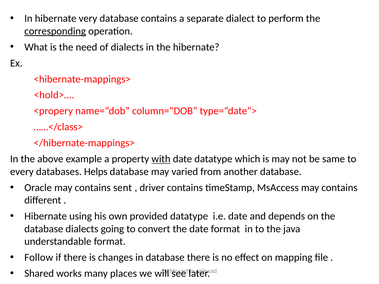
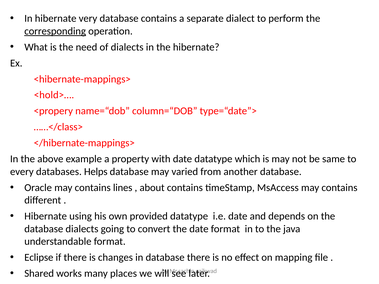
with underline: present -> none (161, 159)
sent: sent -> lines (123, 188)
driver: driver -> about (152, 188)
Follow: Follow -> Eclipse (39, 258)
